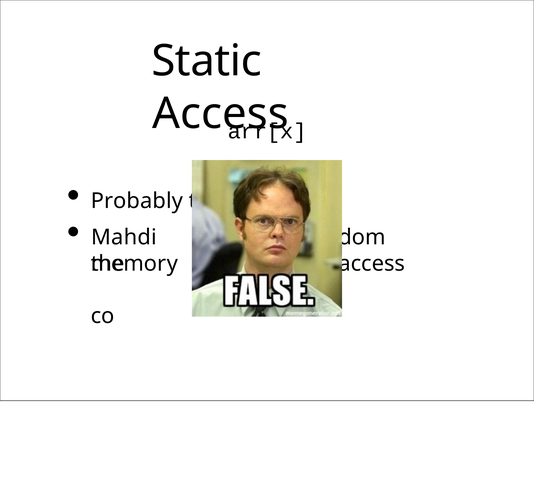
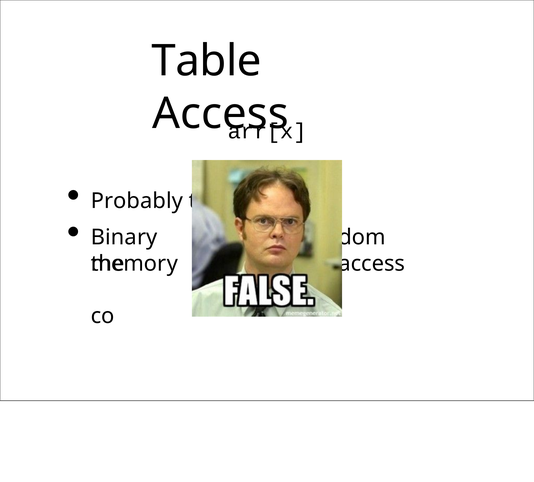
Static: Static -> Table (207, 61)
Mahdi: Mahdi -> Binary (124, 237)
